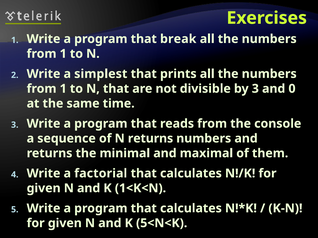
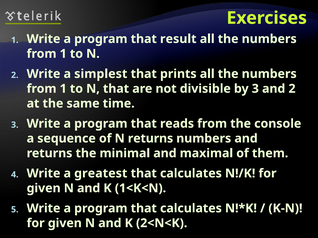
break: break -> result (178, 39)
and 0: 0 -> 2 (292, 89)
factorial: factorial -> greatest (101, 174)
5<N<K: 5<N<K -> 2<N<K (162, 224)
